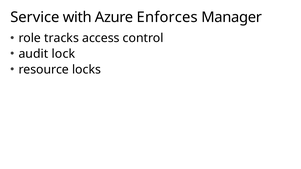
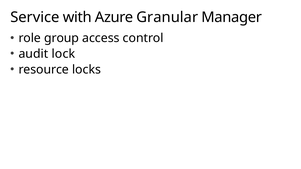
Enforces: Enforces -> Granular (167, 17)
tracks: tracks -> group (62, 38)
